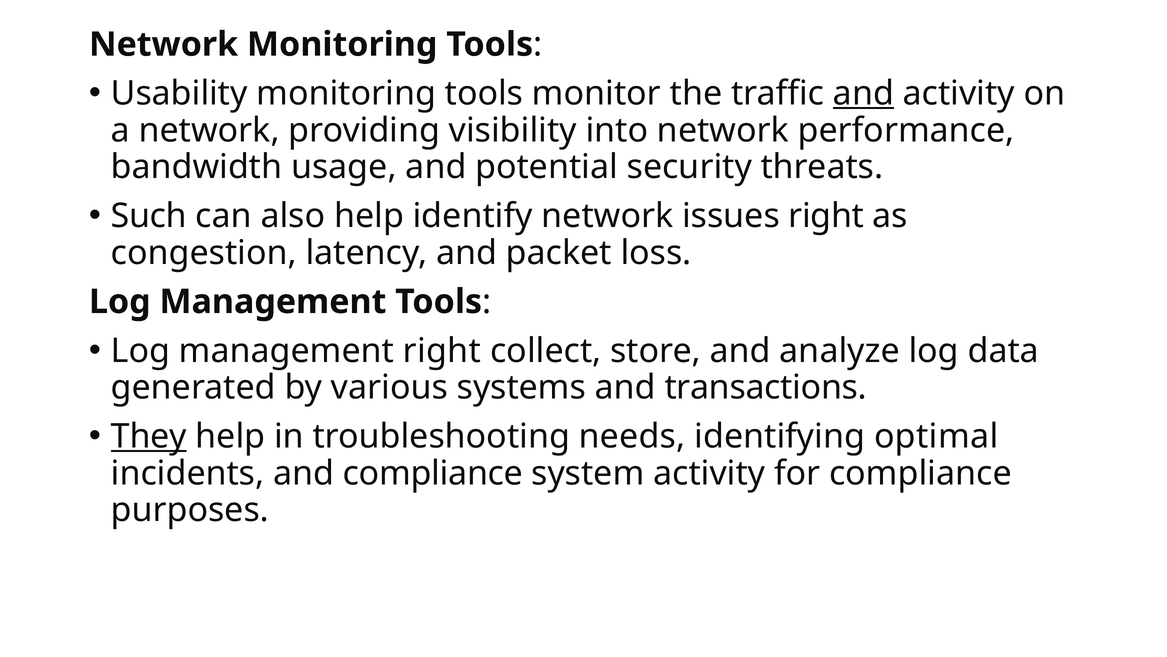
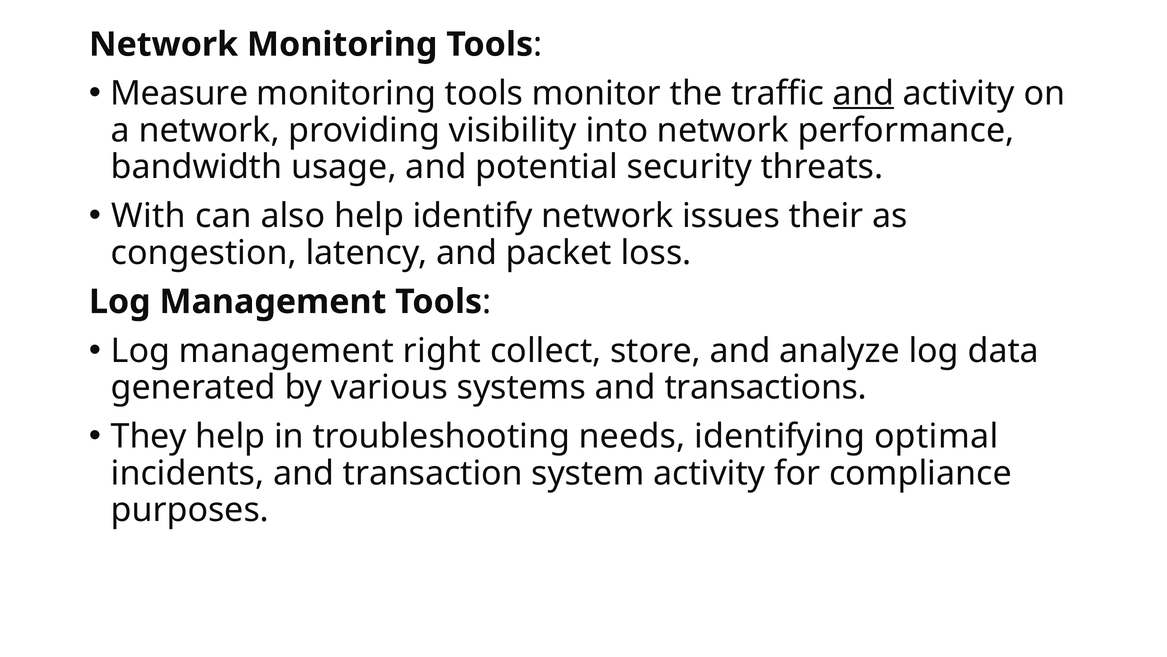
Usability: Usability -> Measure (179, 93)
Such: Such -> With (149, 216)
issues right: right -> their (826, 216)
They underline: present -> none (149, 436)
and compliance: compliance -> transaction (433, 473)
